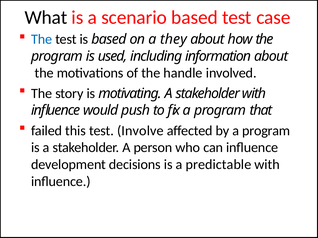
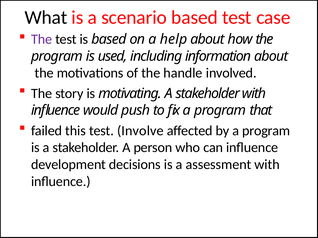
The colour: blue -> purple (42, 39)
they: they -> help (174, 39)
predictable: predictable -> assessment (219, 165)
